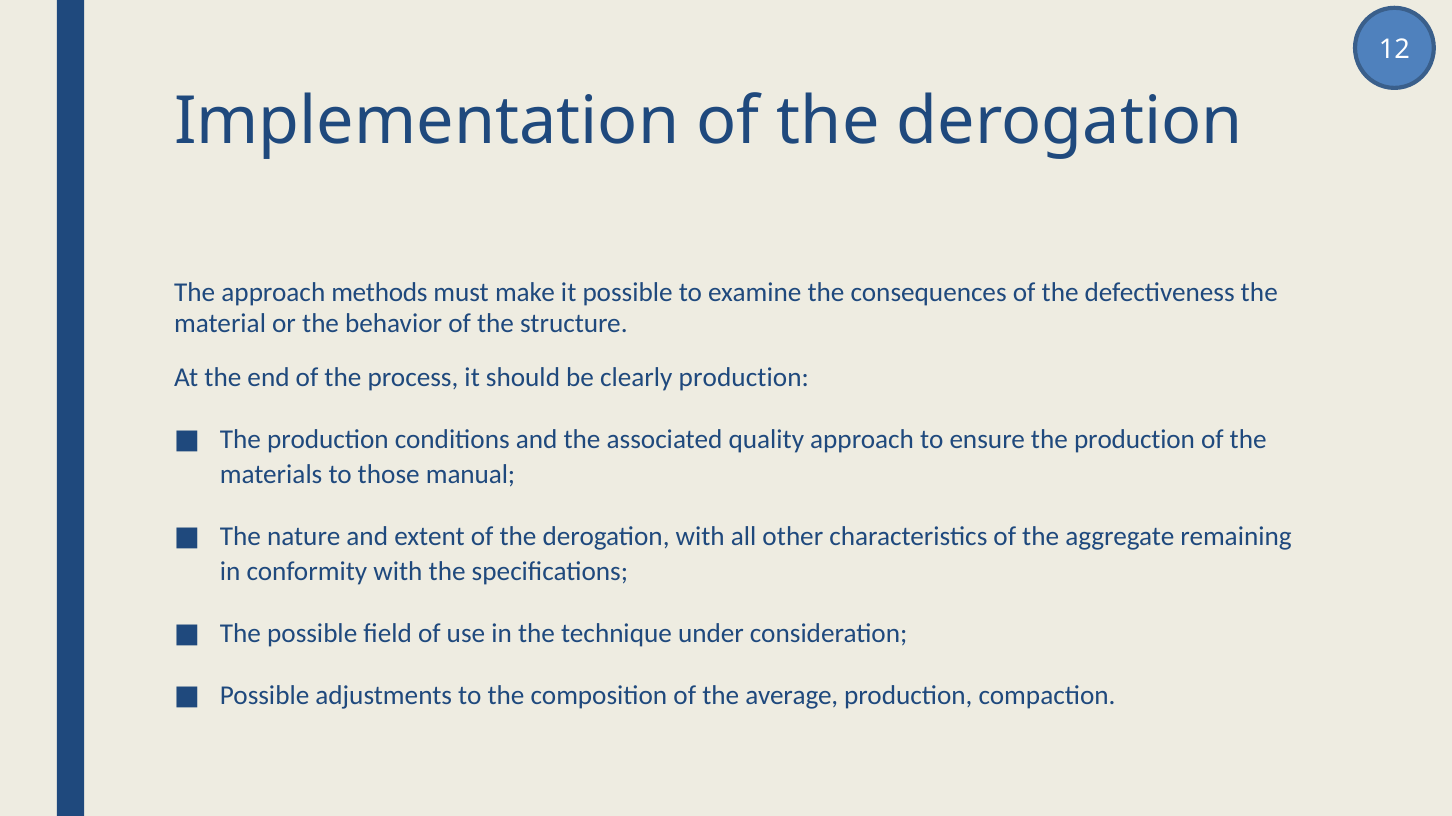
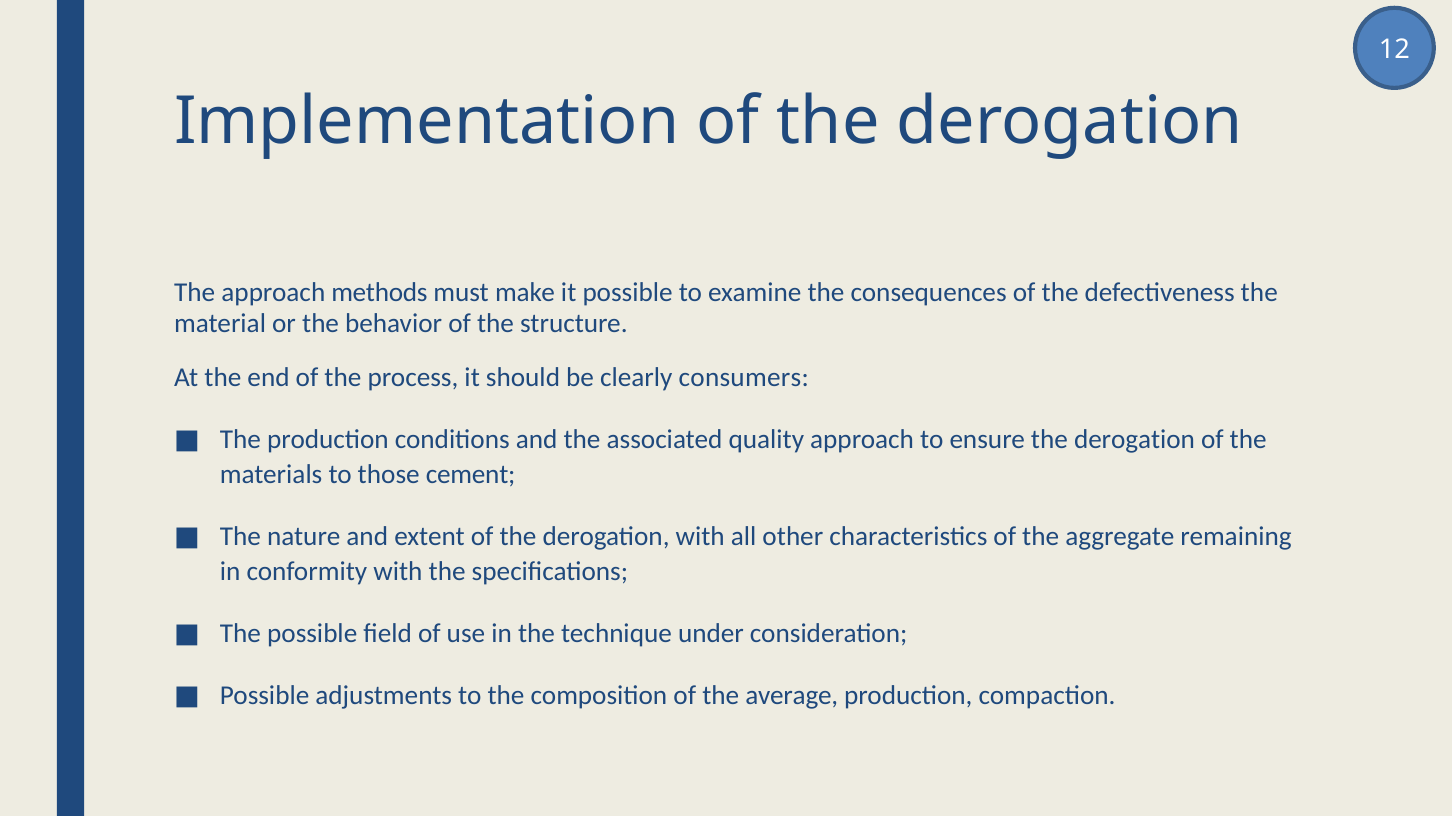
clearly production: production -> consumers (744, 378)
ensure the production: production -> derogation (1134, 440)
manual: manual -> cement (471, 475)
